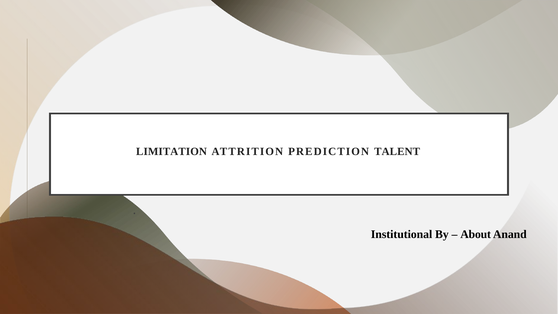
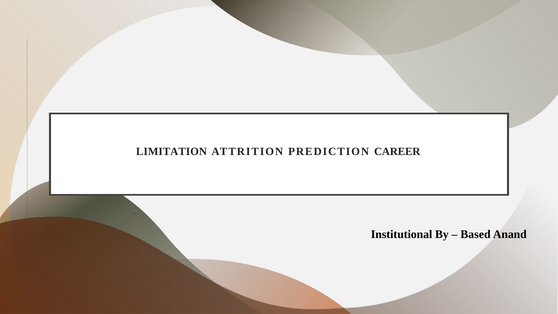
TALENT: TALENT -> CAREER (397, 151)
About: About -> Based (476, 234)
